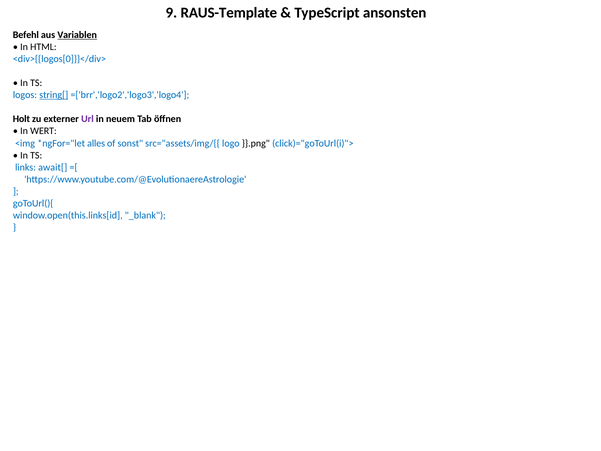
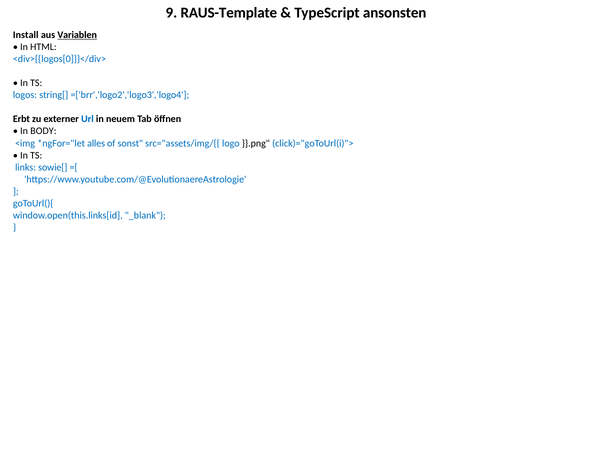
Befehl: Befehl -> Install (26, 35)
string[ underline: present -> none (54, 95)
Holt: Holt -> Erbt (21, 119)
Url colour: purple -> blue (87, 119)
WERT: WERT -> BODY (43, 131)
await[: await[ -> sowie[ (53, 167)
